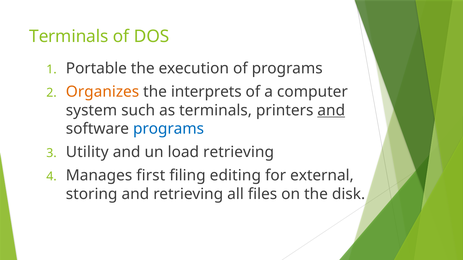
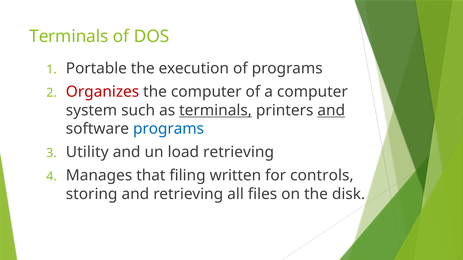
Organizes colour: orange -> red (102, 92)
the interprets: interprets -> computer (206, 92)
terminals underline: none -> present (216, 111)
first: first -> that (151, 176)
editing: editing -> written (235, 176)
external: external -> controls (322, 176)
